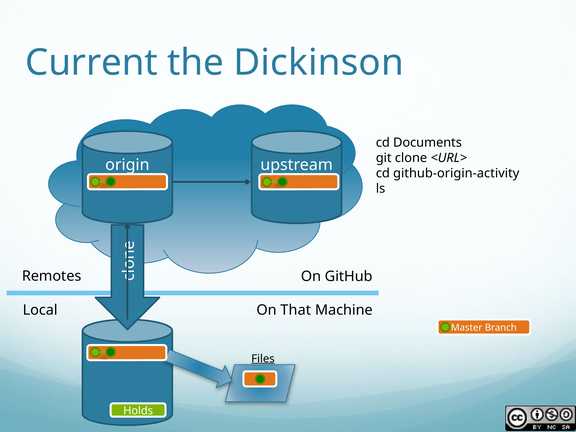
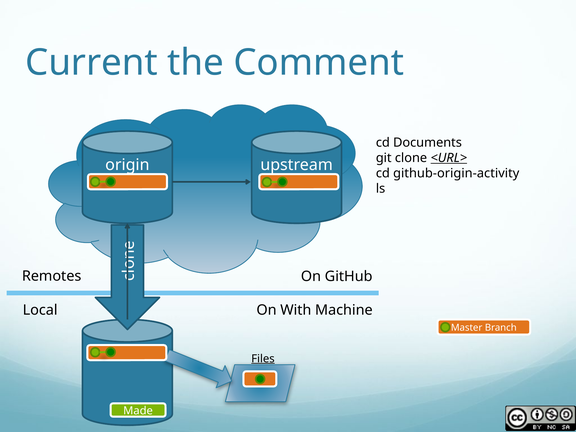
Dickinson: Dickinson -> Comment (319, 63)
<URL> underline: none -> present (449, 158)
That: That -> With (296, 310)
Holds: Holds -> Made (138, 411)
